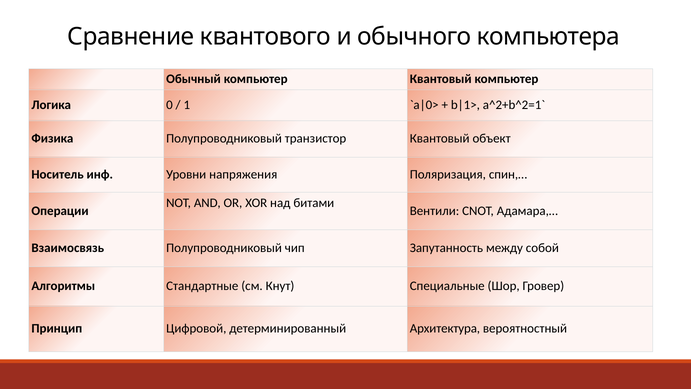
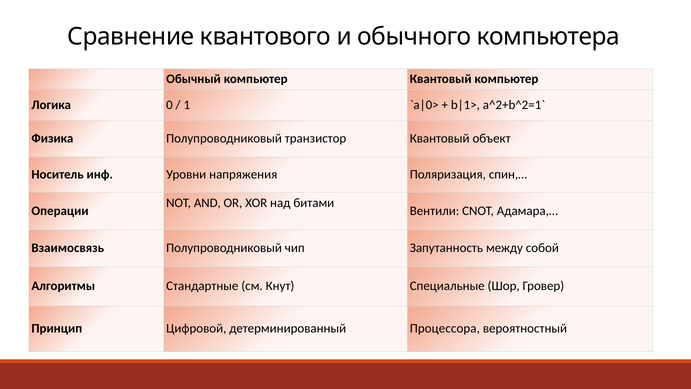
Архитектура: Архитектура -> Процессора (445, 328)
